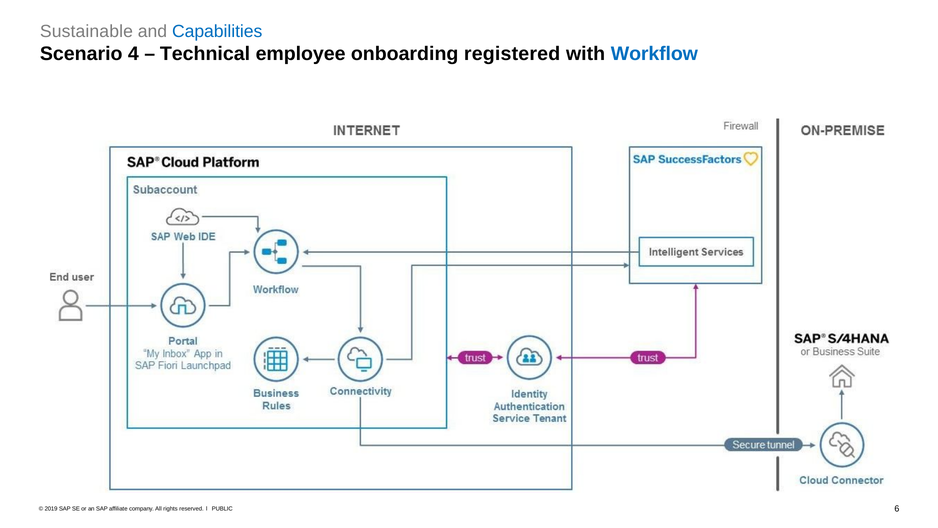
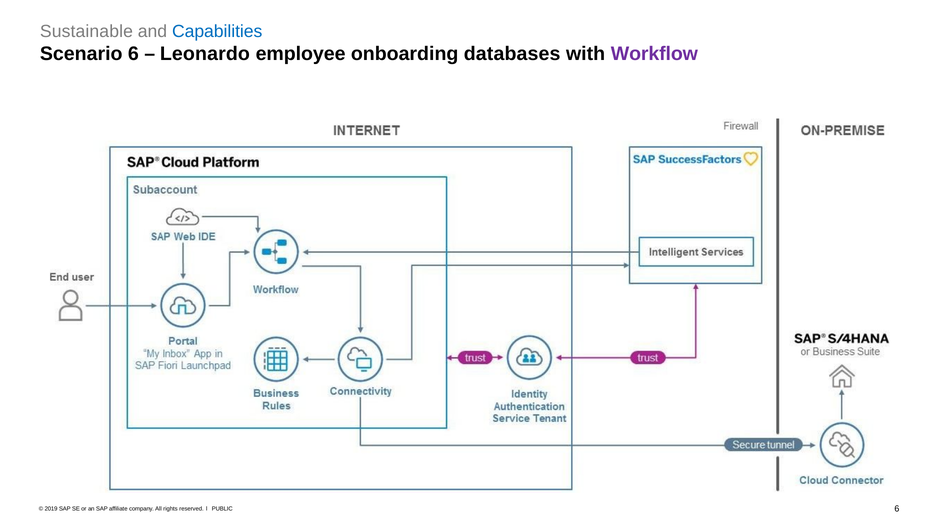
Scenario 4: 4 -> 6 (133, 54)
Technical: Technical -> Leonardo (205, 54)
registered: registered -> databases (512, 54)
Workflow colour: blue -> purple (654, 54)
